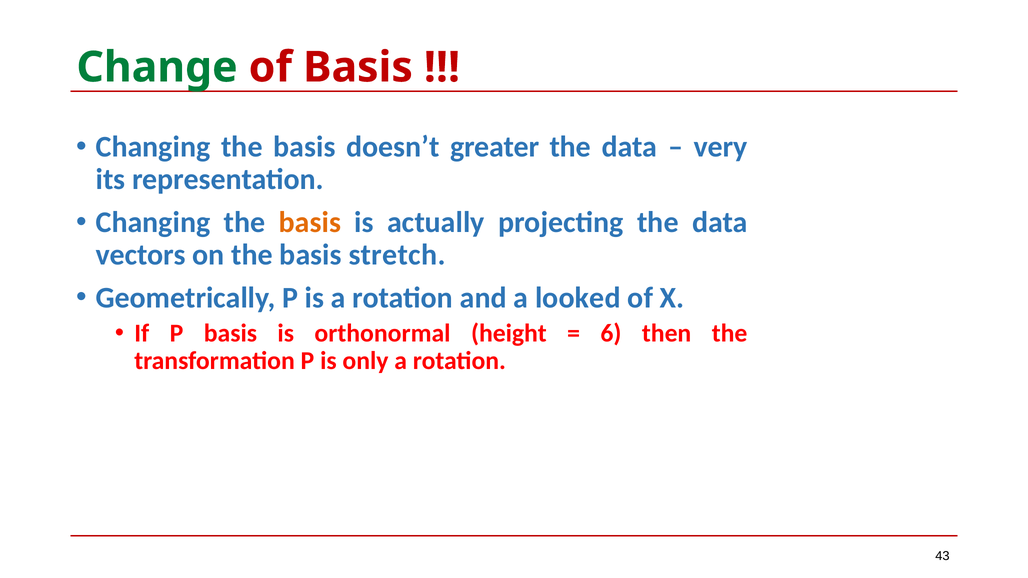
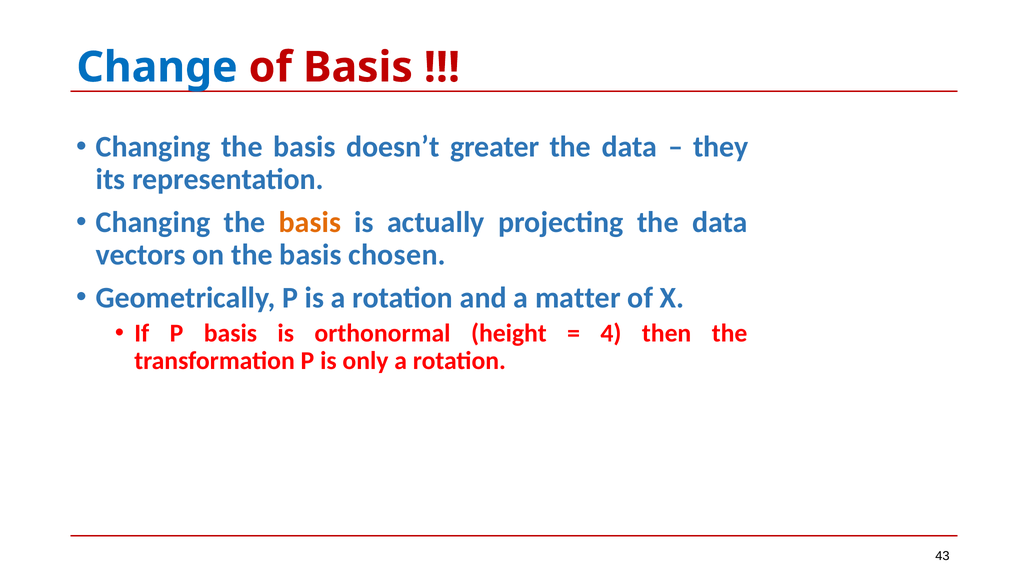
Change colour: green -> blue (157, 67)
very: very -> they (721, 147)
stretch: stretch -> chosen (397, 255)
looked: looked -> matter (578, 298)
6: 6 -> 4 (611, 333)
